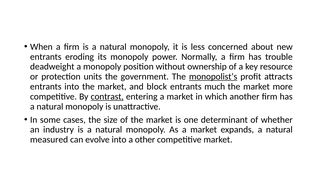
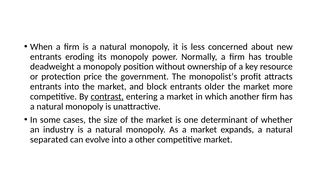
units: units -> price (93, 77)
monopolist’s underline: present -> none (213, 77)
much: much -> older (215, 87)
measured: measured -> separated (49, 140)
